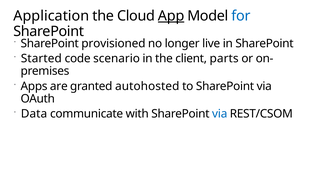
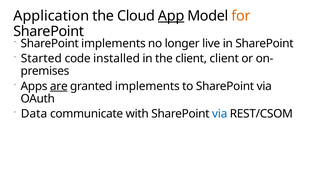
for colour: blue -> orange (241, 16)
SharePoint provisioned: provisioned -> implements (113, 43)
scenario: scenario -> installed (117, 58)
client parts: parts -> client (224, 58)
are underline: none -> present (59, 86)
granted autohosted: autohosted -> implements (147, 86)
